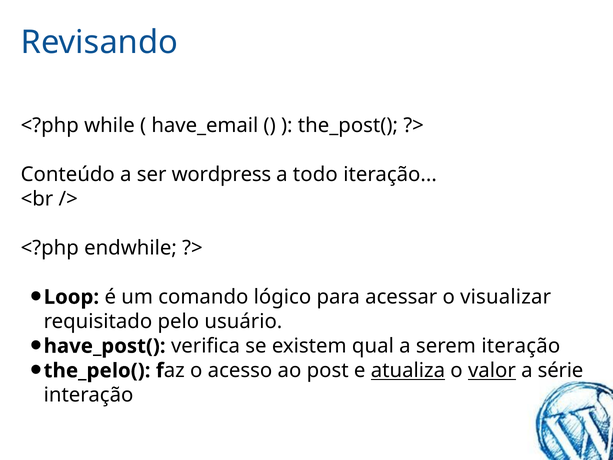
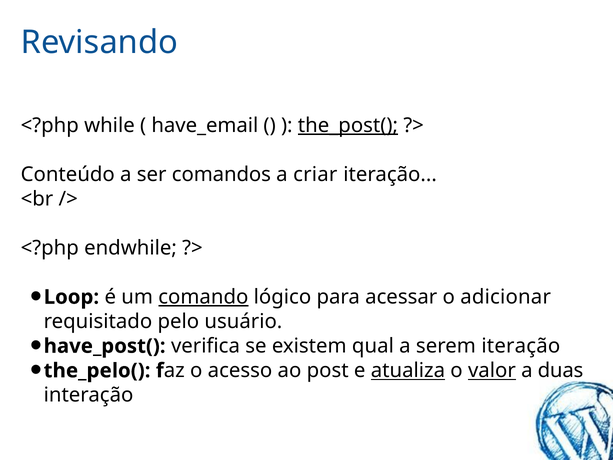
the_post( underline: none -> present (348, 125)
wordpress: wordpress -> comandos (221, 174)
todo: todo -> criar (315, 174)
comando underline: none -> present (203, 297)
visualizar: visualizar -> adicionar (506, 297)
série: série -> duas (561, 370)
